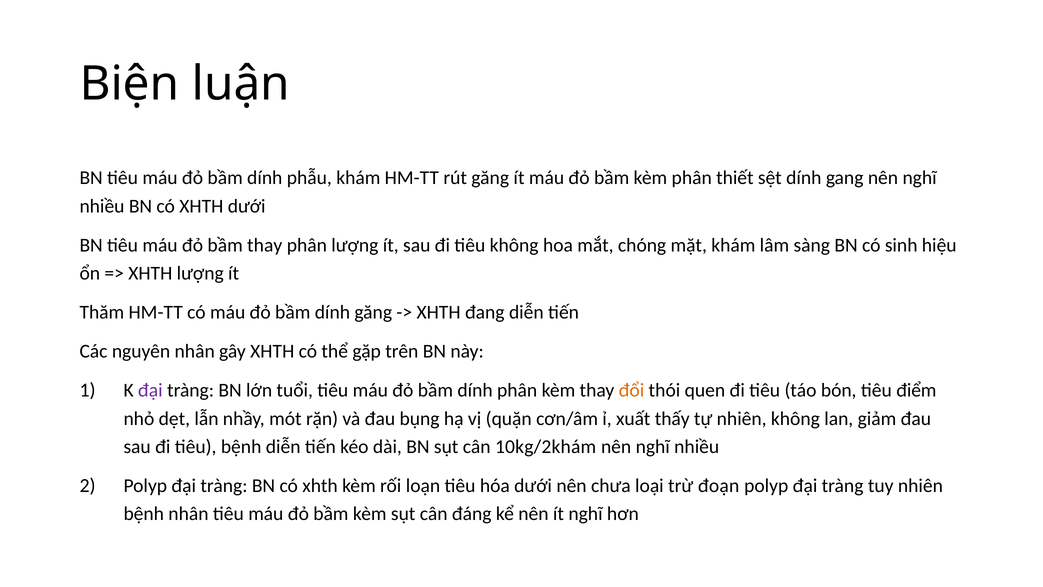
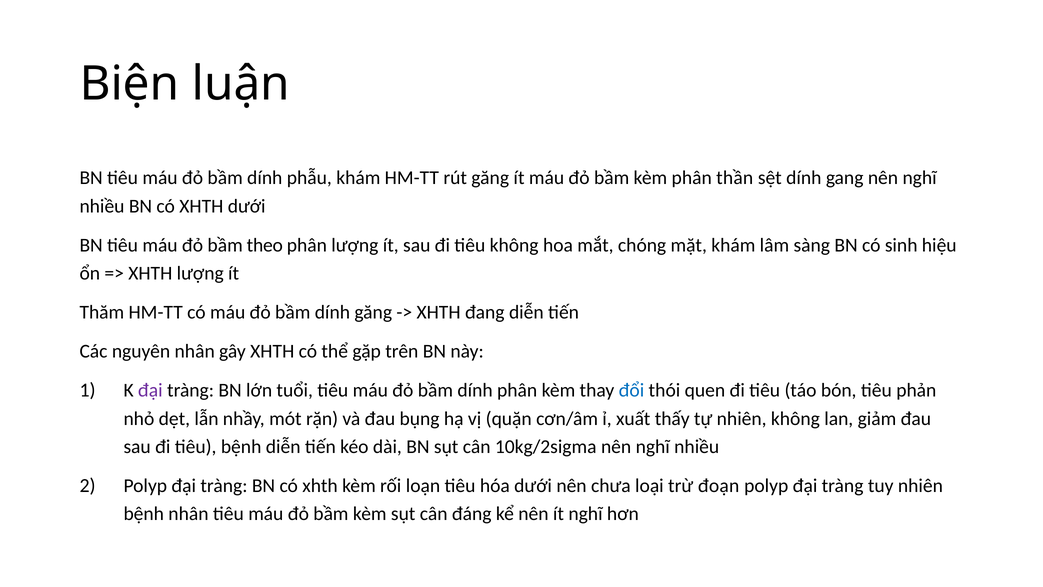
thiết: thiết -> thần (735, 178)
bầm thay: thay -> theo (265, 245)
đổi colour: orange -> blue (631, 390)
điểm: điểm -> phản (916, 390)
10kg/2khám: 10kg/2khám -> 10kg/2sigma (546, 447)
